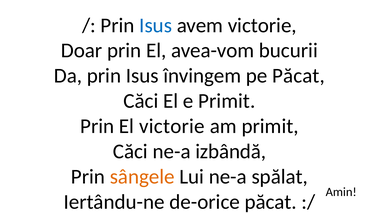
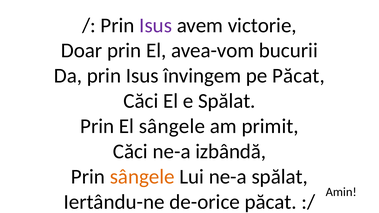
Isus colour: blue -> purple (156, 25)
e Primit: Primit -> Spălat (227, 101)
El victorie: victorie -> sângele (172, 126)
